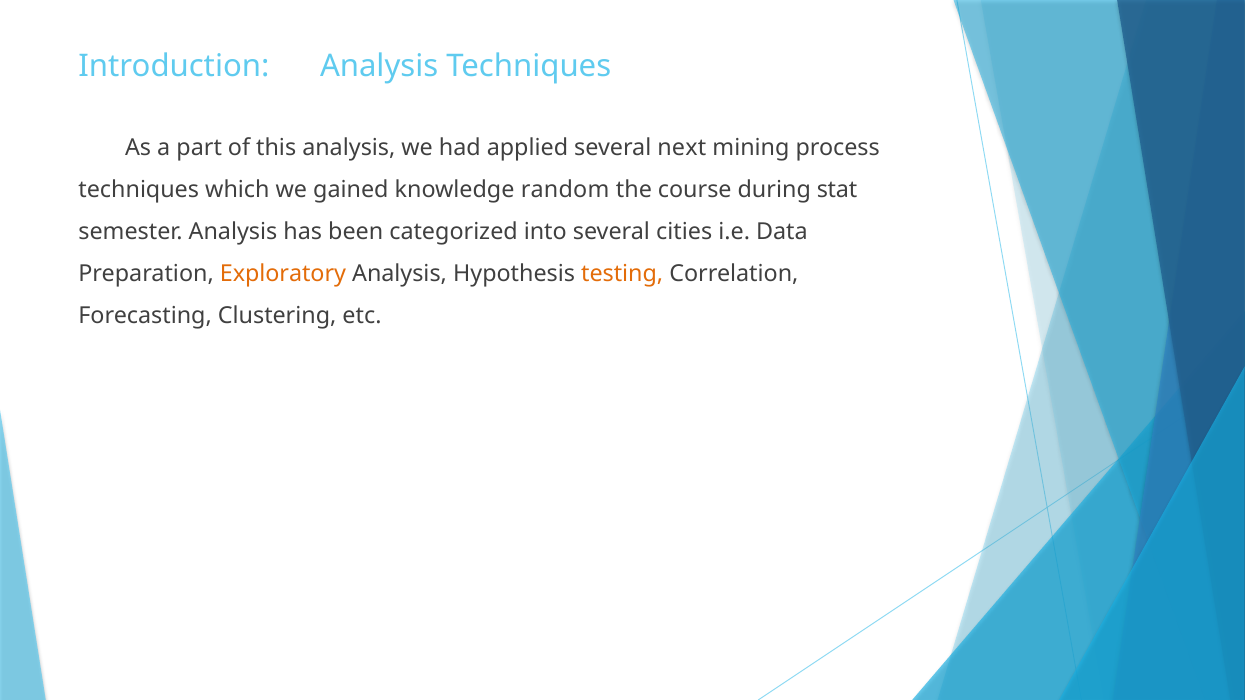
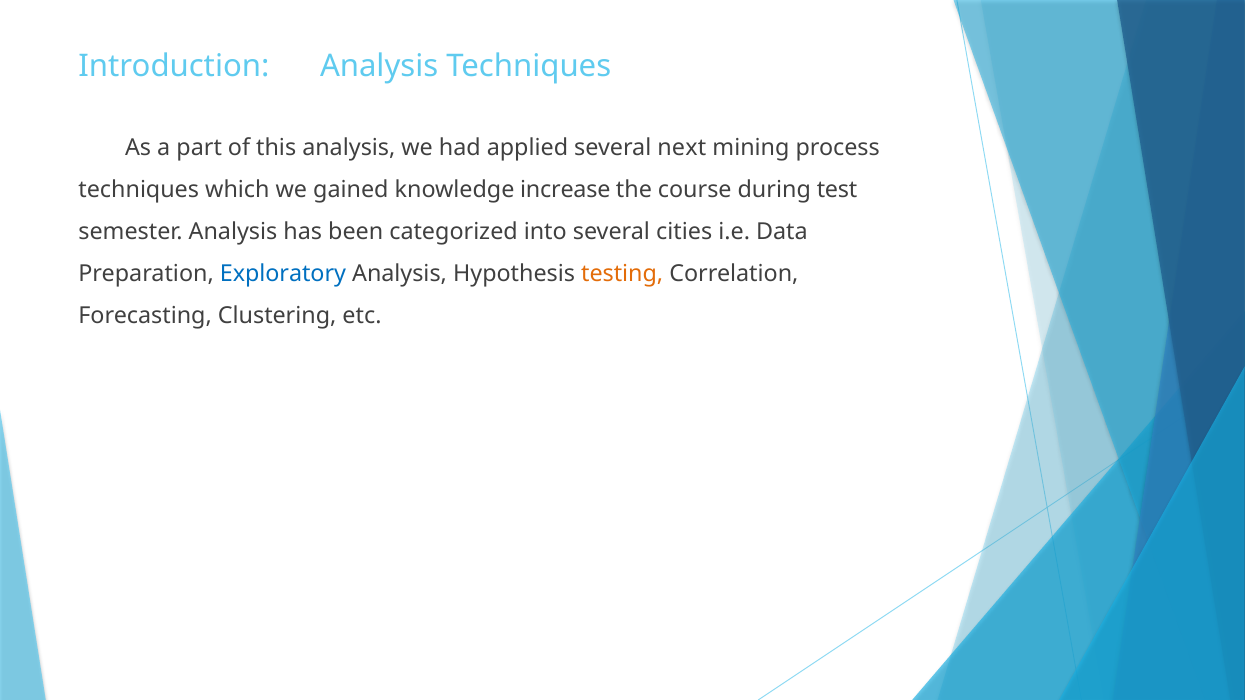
random: random -> increase (565, 190)
stat: stat -> test (837, 190)
Exploratory colour: orange -> blue (283, 274)
